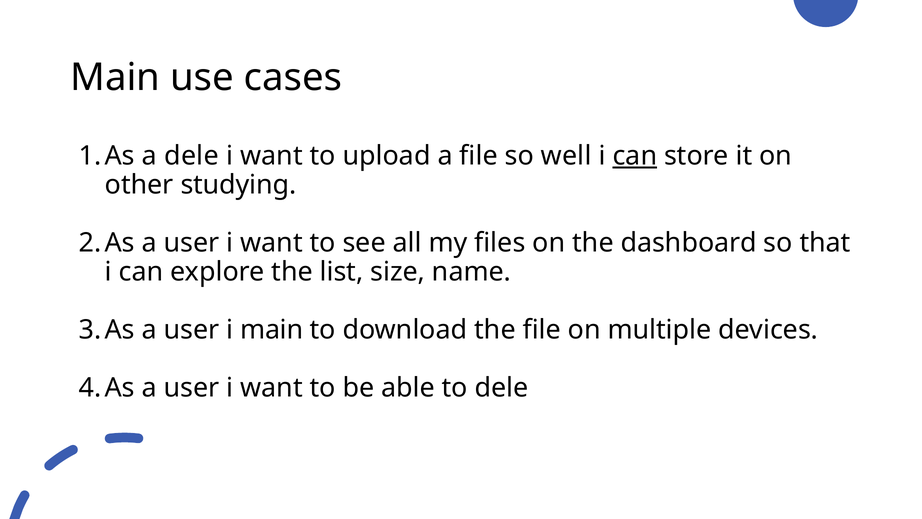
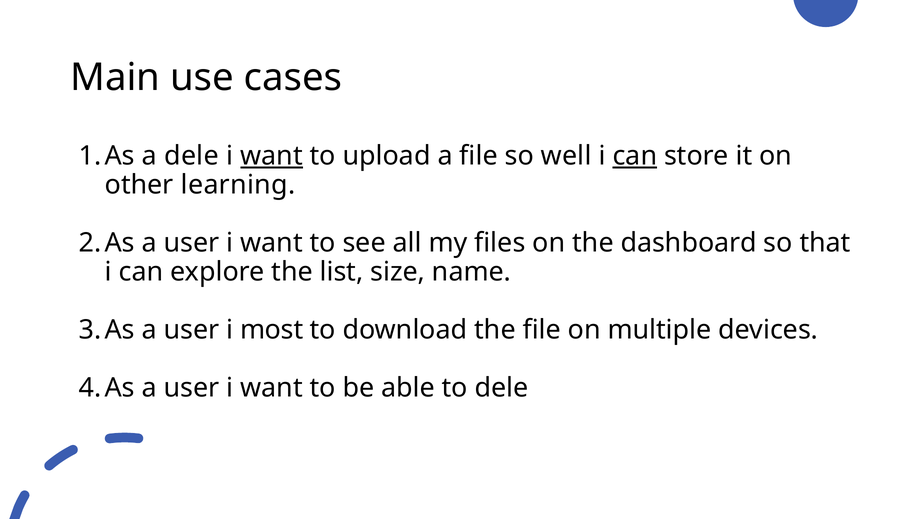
want underline: none -> present (272, 156)
studying: studying -> learning (238, 185)
i main: main -> most (272, 330)
